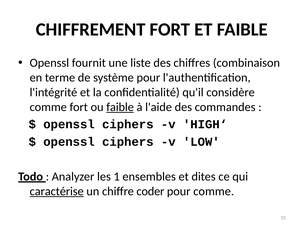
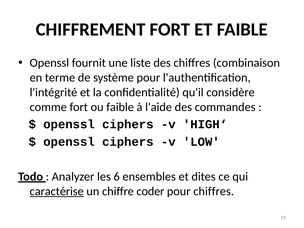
faible underline: present -> none (120, 107)
1: 1 -> 6 (117, 177)
pour comme: comme -> chiffres (214, 191)
